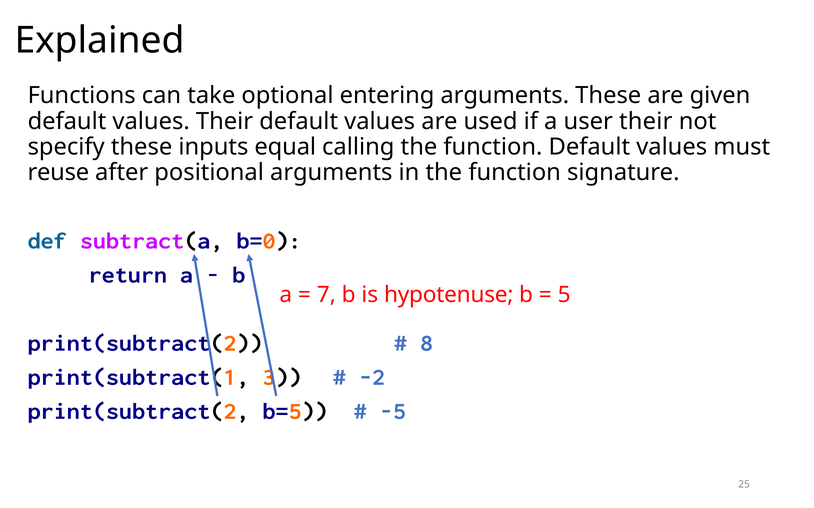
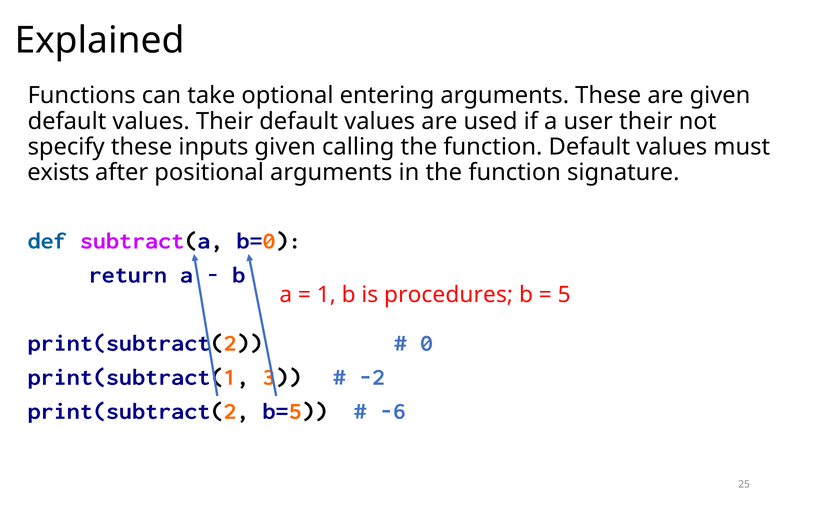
inputs equal: equal -> given (285, 147)
reuse: reuse -> exists (58, 173)
7: 7 -> 1 (326, 295)
hypotenuse: hypotenuse -> procedures (449, 295)
8: 8 -> 0 (427, 343)
-5: -5 -> -6 (393, 412)
